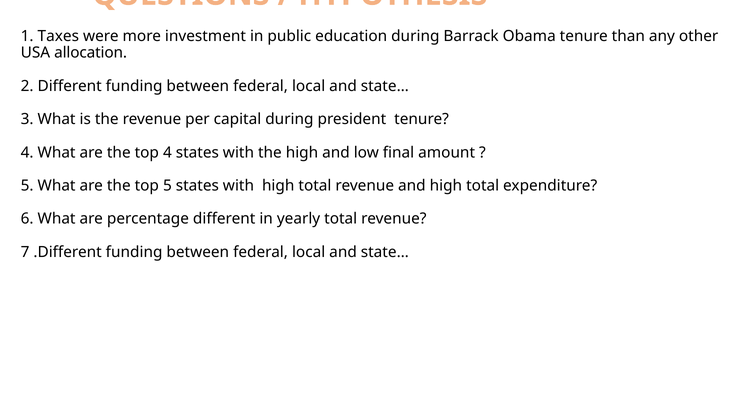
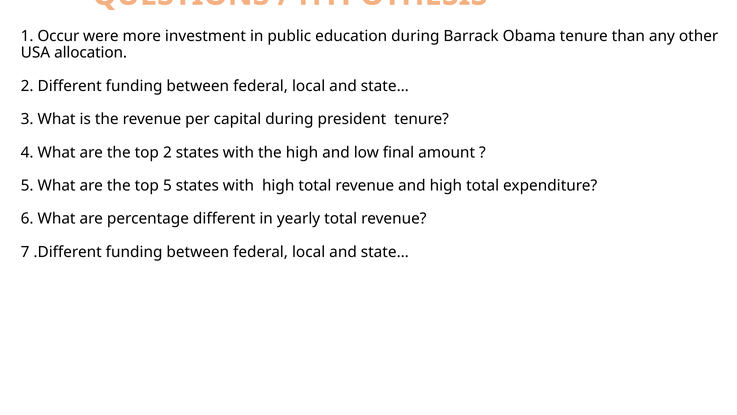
Taxes: Taxes -> Occur (58, 36)
top 4: 4 -> 2 (167, 152)
